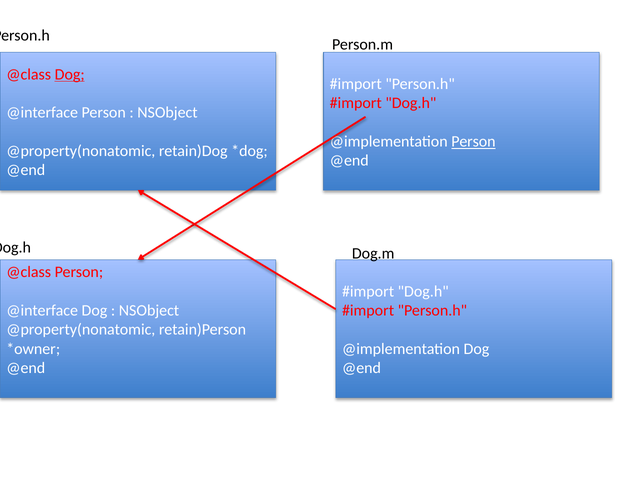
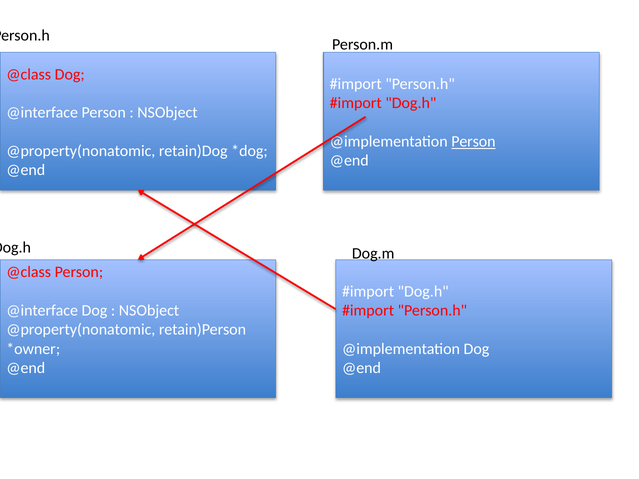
Dog underline: present -> none (70, 74)
